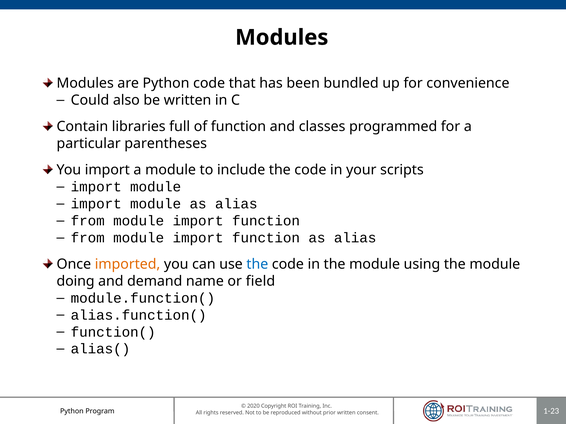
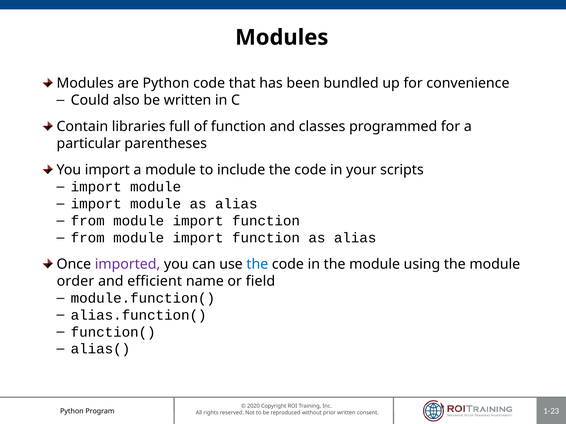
imported colour: orange -> purple (128, 264)
doing: doing -> order (75, 281)
demand: demand -> efficient (155, 281)
